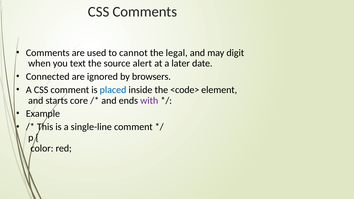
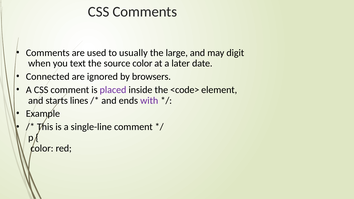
cannot: cannot -> usually (133, 53)
legal: legal -> large (177, 53)
source alert: alert -> color (142, 63)
placed colour: blue -> purple (113, 90)
core: core -> lines (79, 101)
